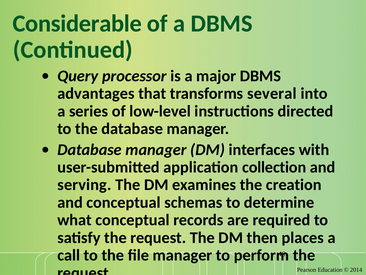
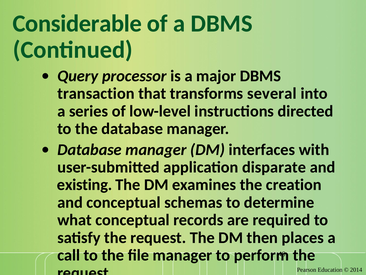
advantages: advantages -> transaction (96, 93)
collection: collection -> disparate (274, 167)
serving: serving -> existing (85, 185)
